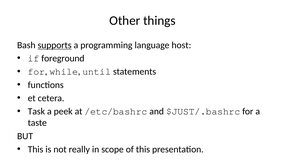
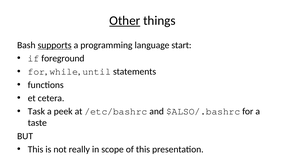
Other underline: none -> present (125, 21)
host: host -> start (181, 45)
$JUST/.bashrc: $JUST/.bashrc -> $ALSO/.bashrc (203, 112)
